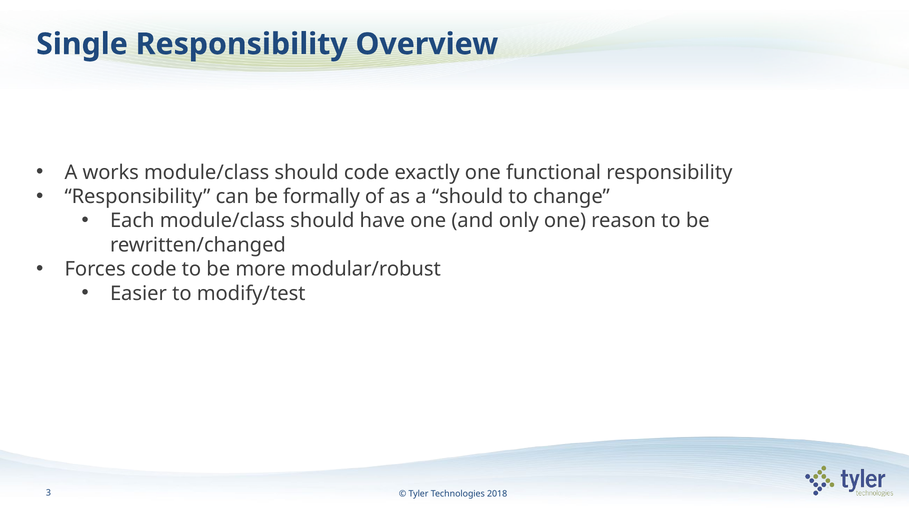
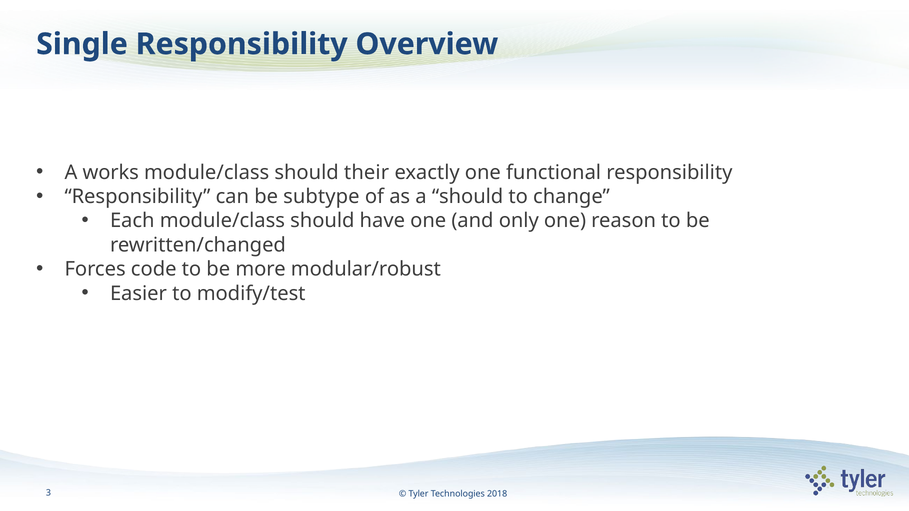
should code: code -> their (367, 172)
formally: formally -> subtype (321, 197)
